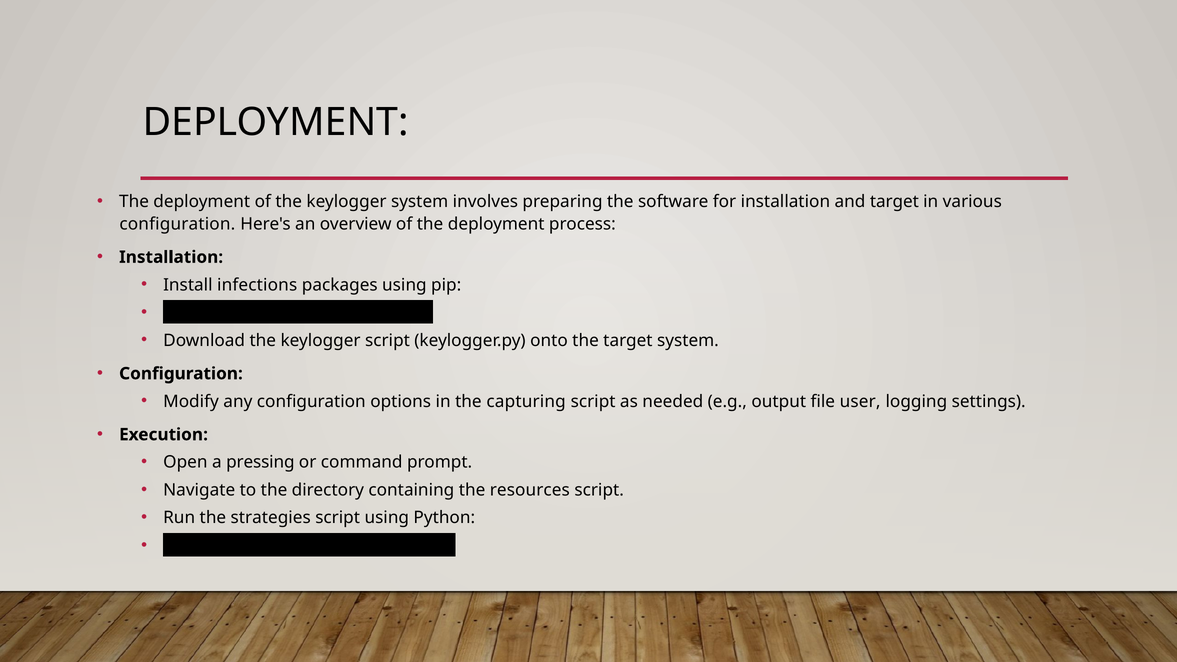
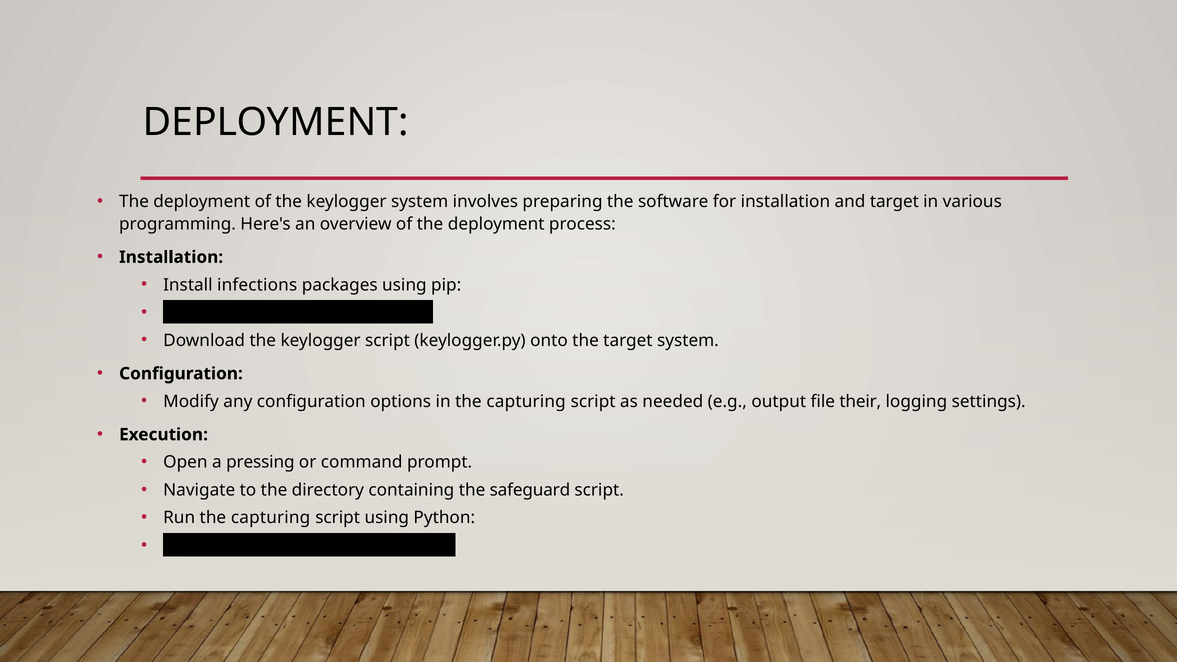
configuration: configuration -> programming (177, 224)
user: user -> their (860, 401)
resources: resources -> safeguard (530, 490)
Run the strategies: strategies -> capturing (271, 518)
